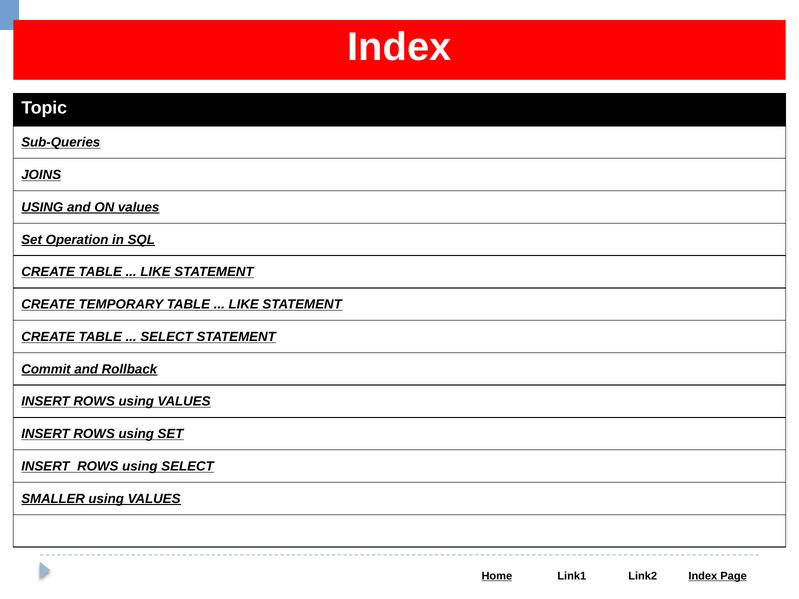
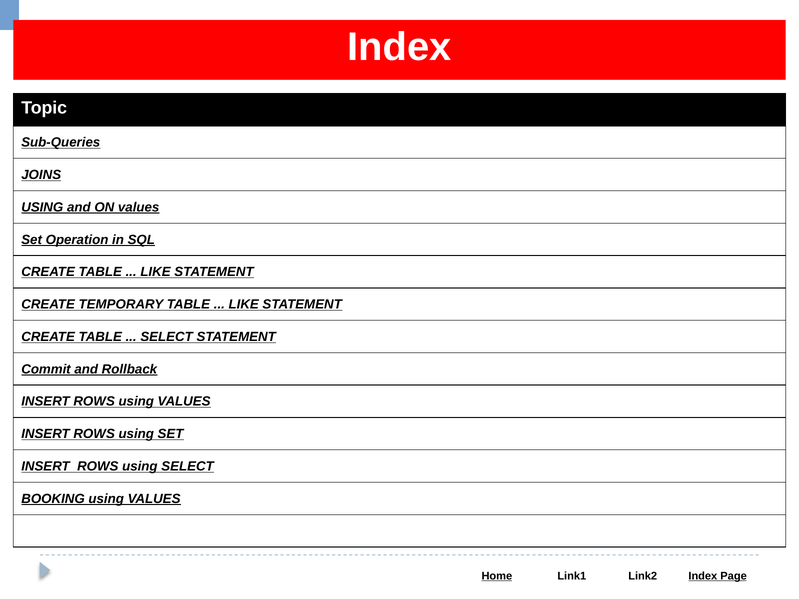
SMALLER: SMALLER -> BOOKING (53, 499)
